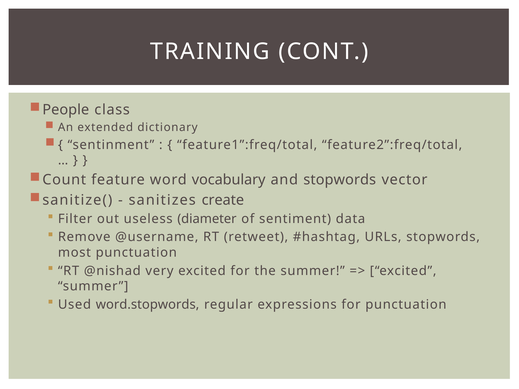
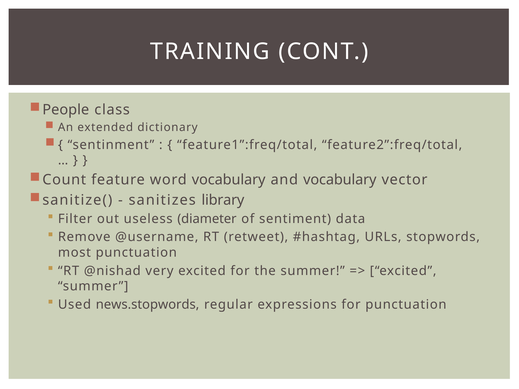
and stopwords: stopwords -> vocabulary (340, 180)
create: create -> library (223, 200)
word.stopwords: word.stopwords -> news.stopwords (148, 305)
